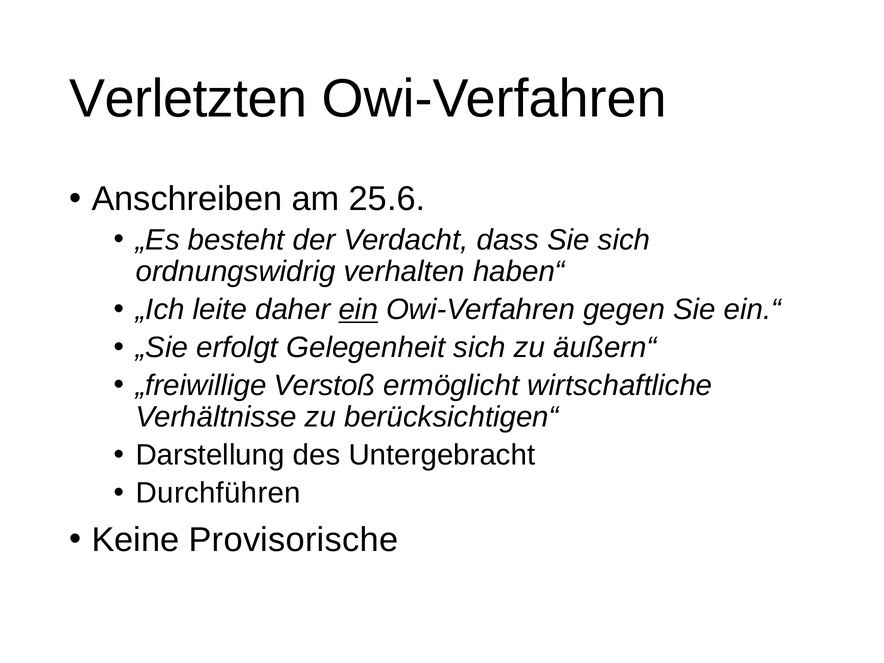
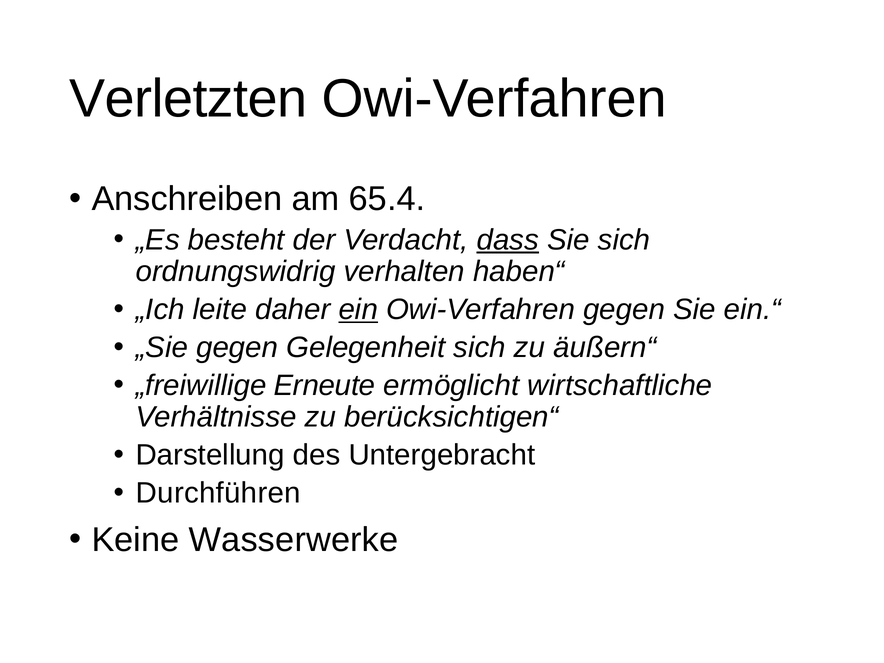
25.6: 25.6 -> 65.4 (387, 199)
dass underline: none -> present (508, 240)
„Sie erfolgt: erfolgt -> gegen (237, 347)
Verstoß: Verstoß -> Erneute (324, 385)
Provisorische: Provisorische -> Wasserwerke (294, 540)
